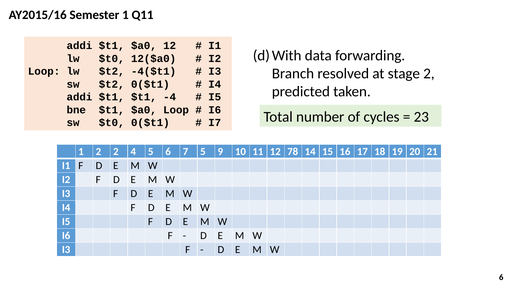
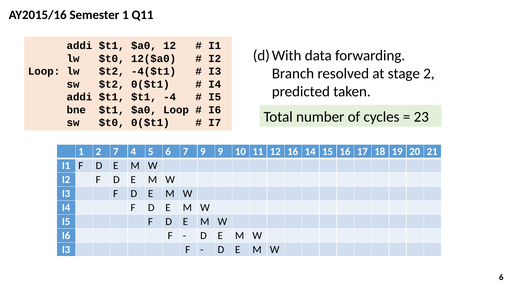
2 2: 2 -> 7 (116, 152)
7 5: 5 -> 9 (203, 152)
12 78: 78 -> 16 (293, 152)
